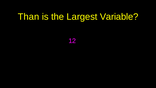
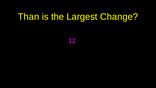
Variable: Variable -> Change (119, 17)
